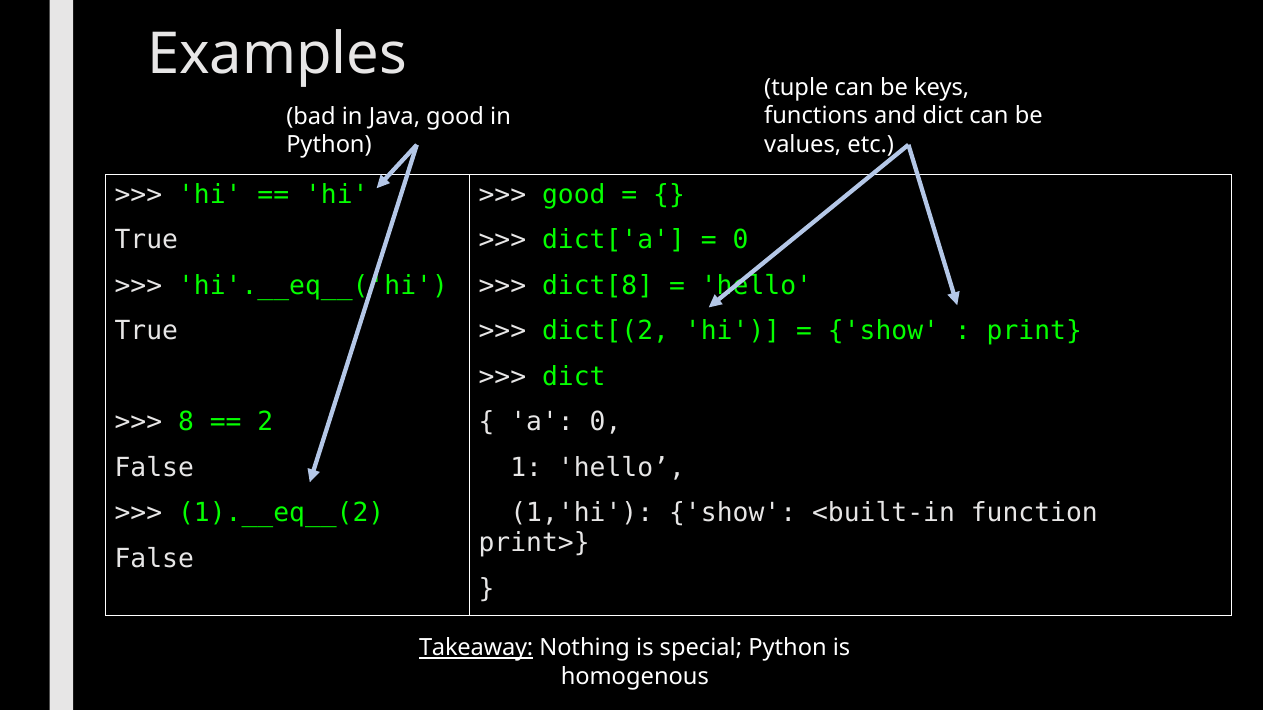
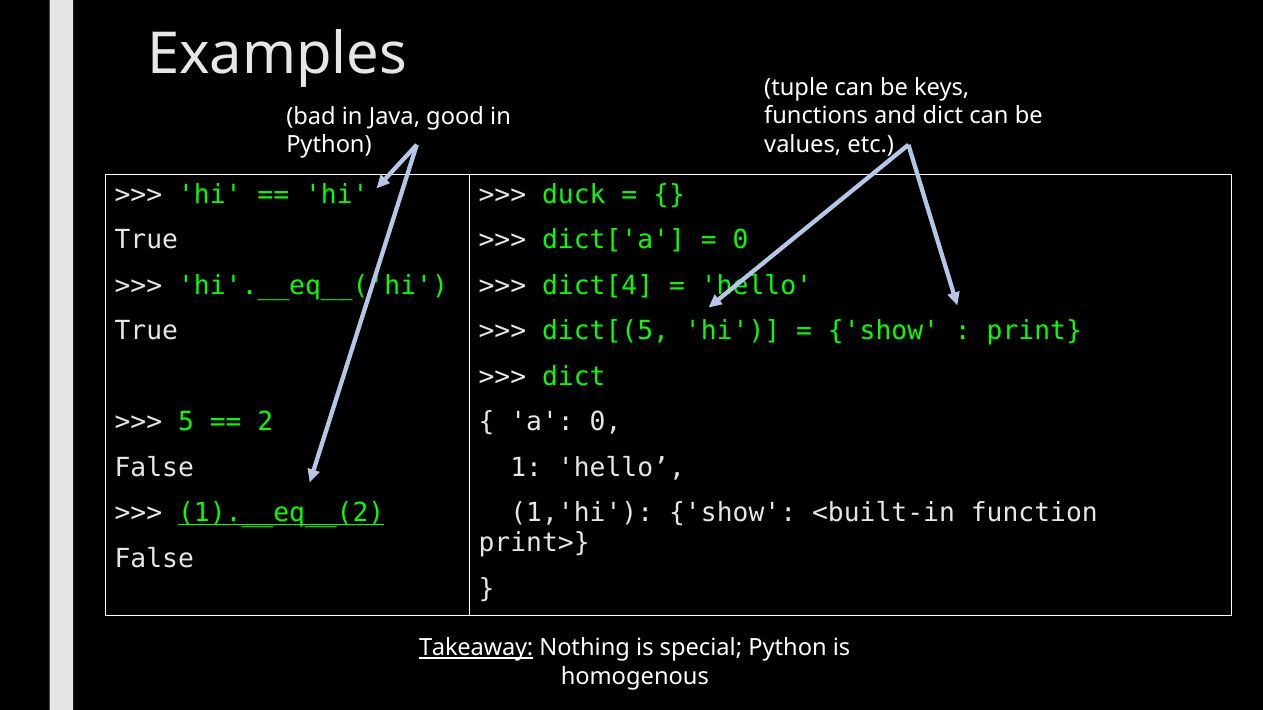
good: good -> duck (574, 195)
dict[8: dict[8 -> dict[4 (598, 286)
dict[(2: dict[(2 -> dict[(5 (606, 331)
8: 8 -> 5 (186, 422)
1).__eq__(2 underline: none -> present (281, 514)
